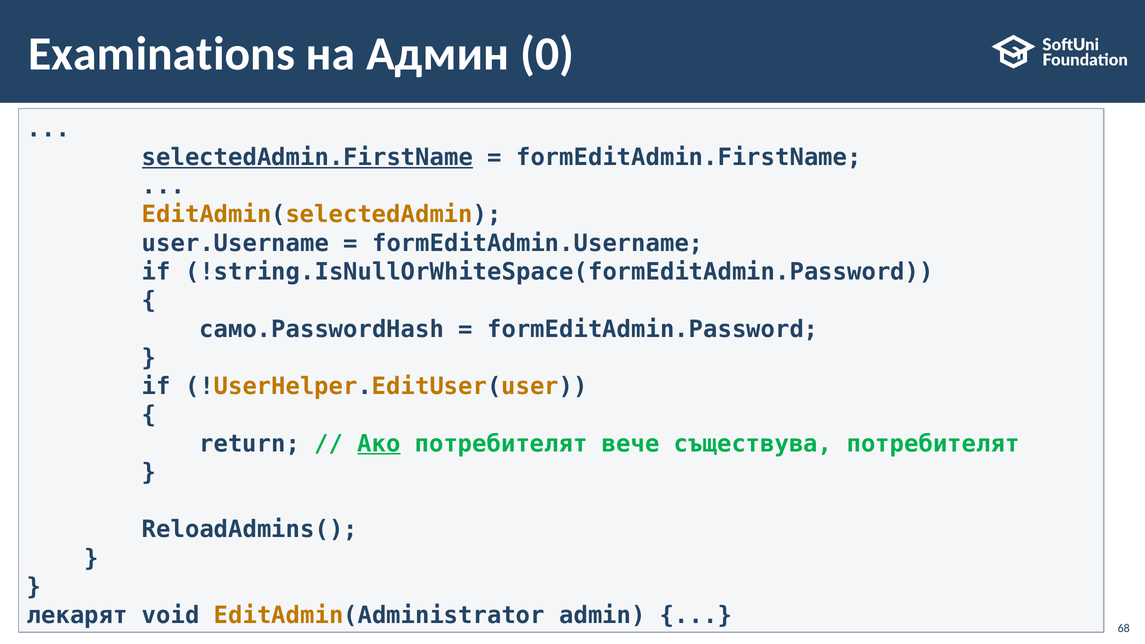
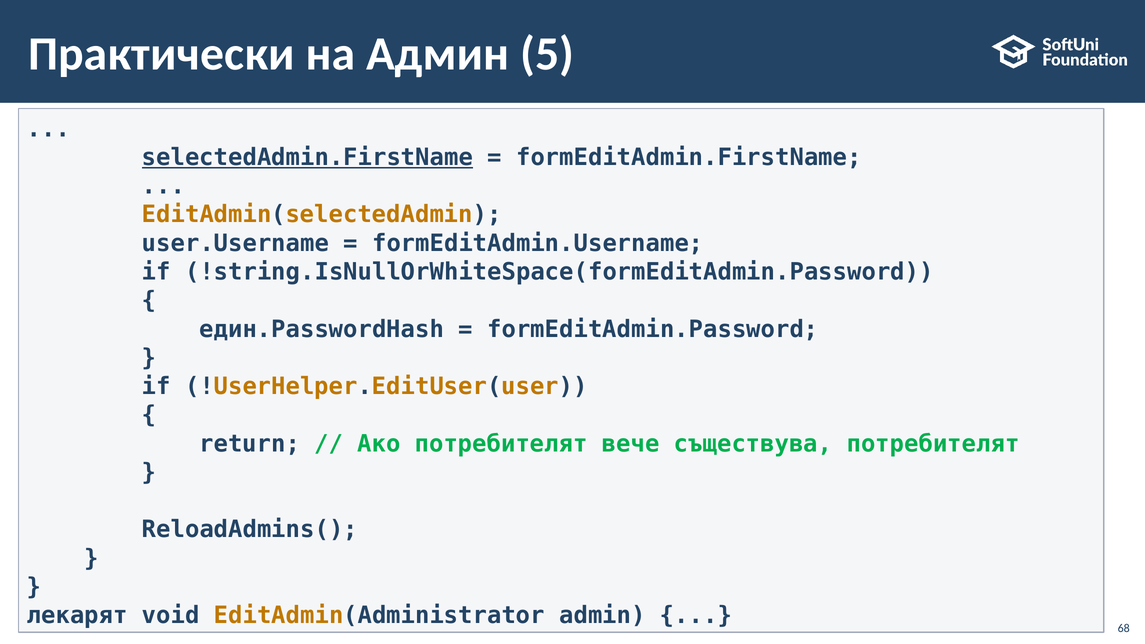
Examinations: Examinations -> Практически (161, 54)
0: 0 -> 5 (547, 54)
само.PasswordHash: само.PasswordHash -> един.PasswordHash (322, 329)
Ако underline: present -> none (379, 444)
